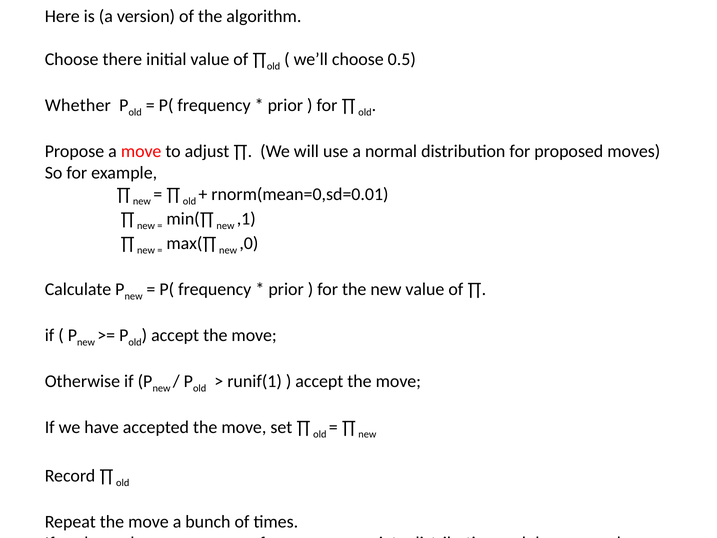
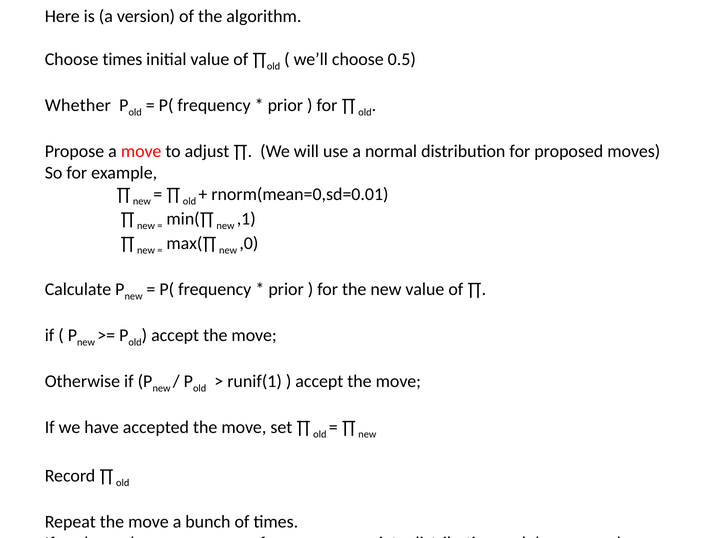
Choose there: there -> times (122, 59)
